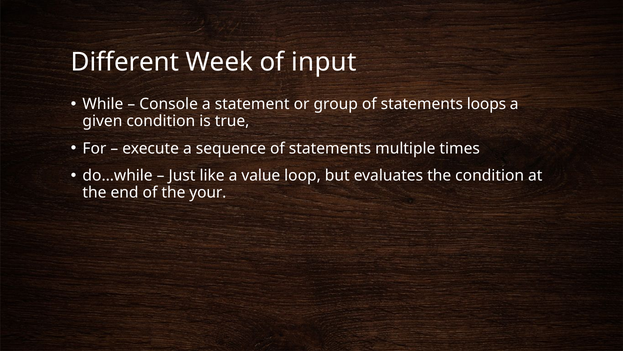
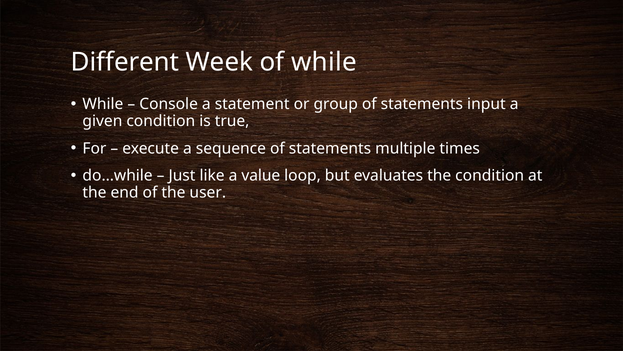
of input: input -> while (324, 62)
loops: loops -> input (486, 104)
your: your -> user (208, 192)
